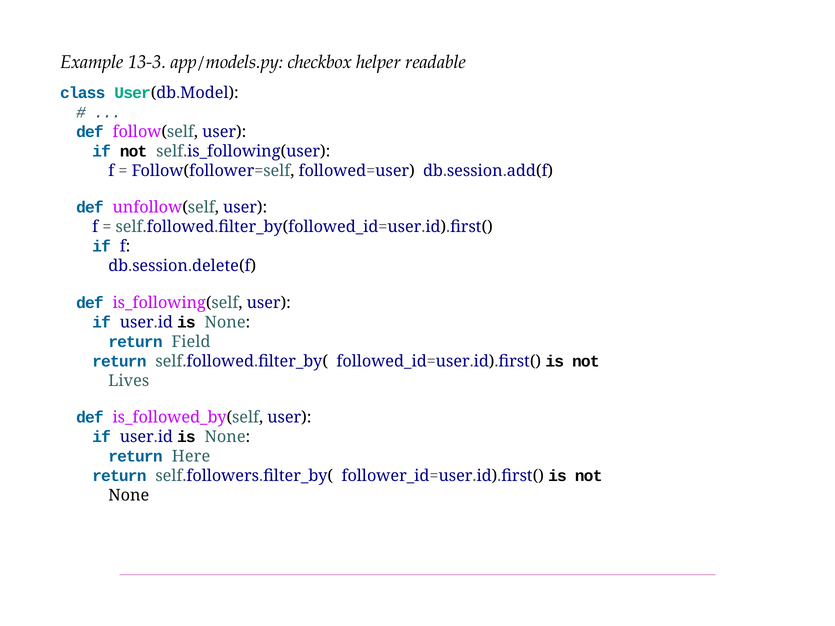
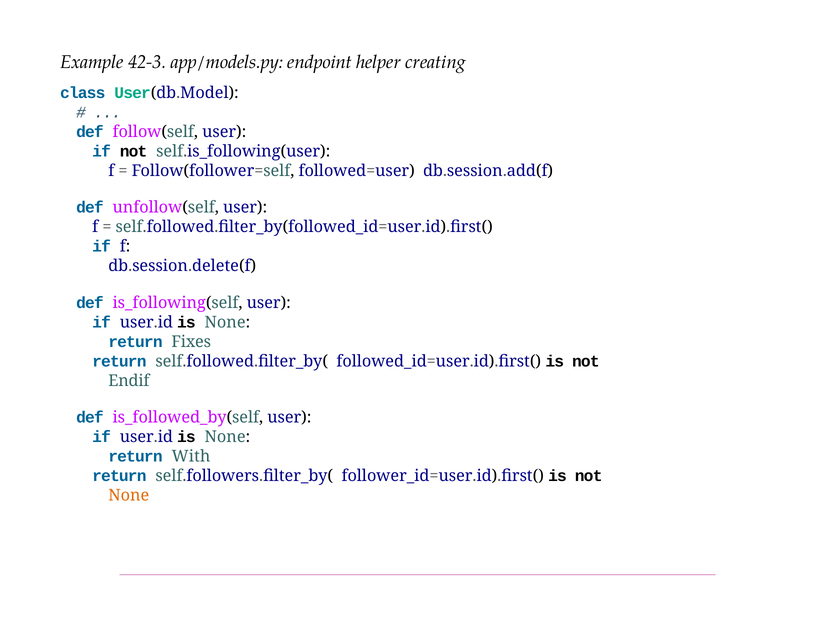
13-3: 13-3 -> 42-3 (147, 62)
checkbox: checkbox -> endpoint (320, 62)
readable: readable -> creating (436, 62)
Field: Field -> Fixes (191, 342)
Lives: Lives -> Endif (129, 381)
Here: Here -> With (191, 457)
None colour: black -> orange (129, 496)
